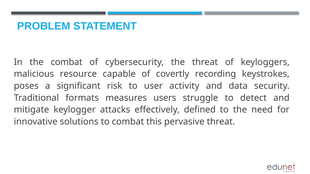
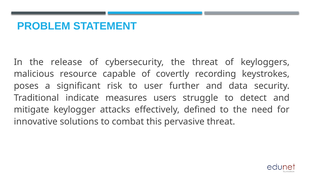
the combat: combat -> release (66, 62)
activity: activity -> further (184, 86)
formats: formats -> indicate (82, 98)
